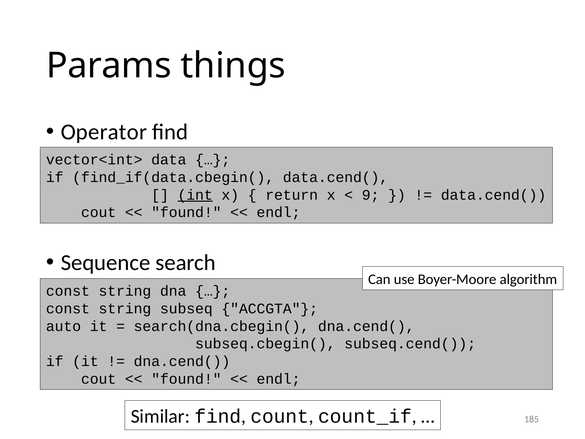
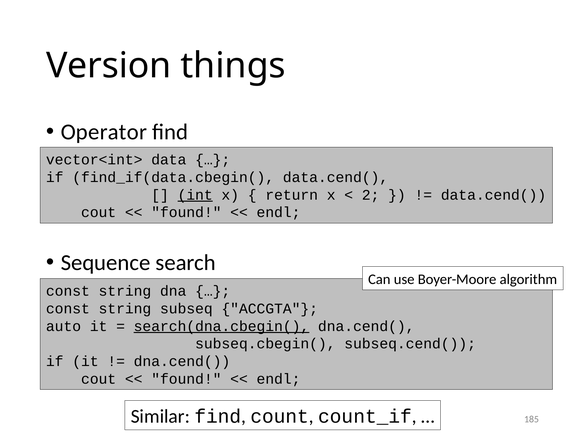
Params: Params -> Version (109, 66)
9: 9 -> 2 (371, 195)
search(dna.cbegin( underline: none -> present (221, 326)
